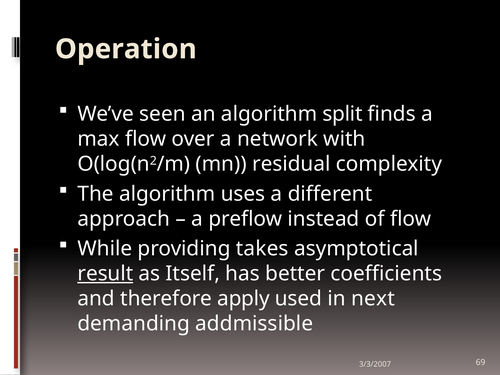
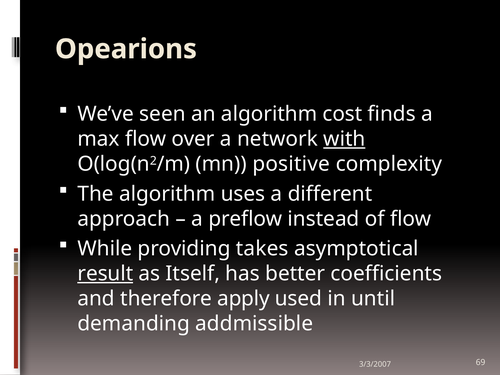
Operation: Operation -> Opearions (126, 49)
split: split -> cost (342, 114)
with underline: none -> present (344, 139)
residual: residual -> positive (291, 164)
next: next -> until (373, 299)
